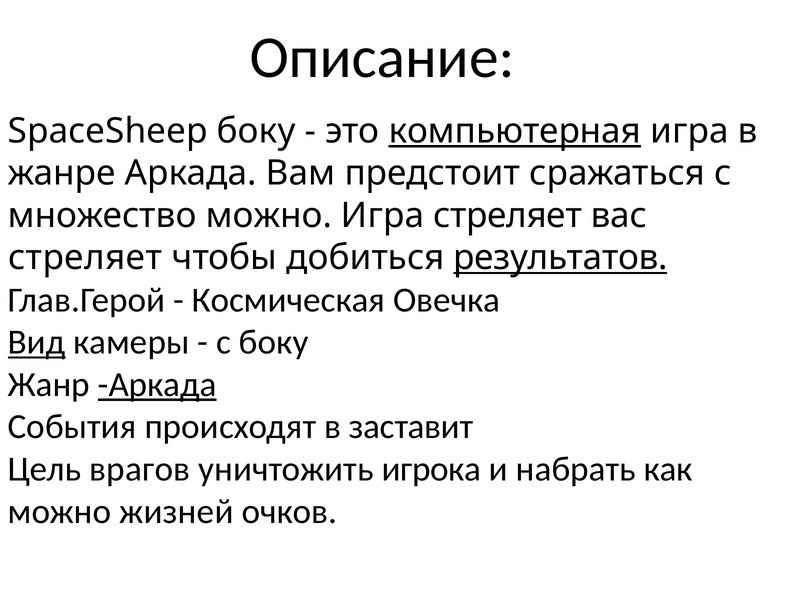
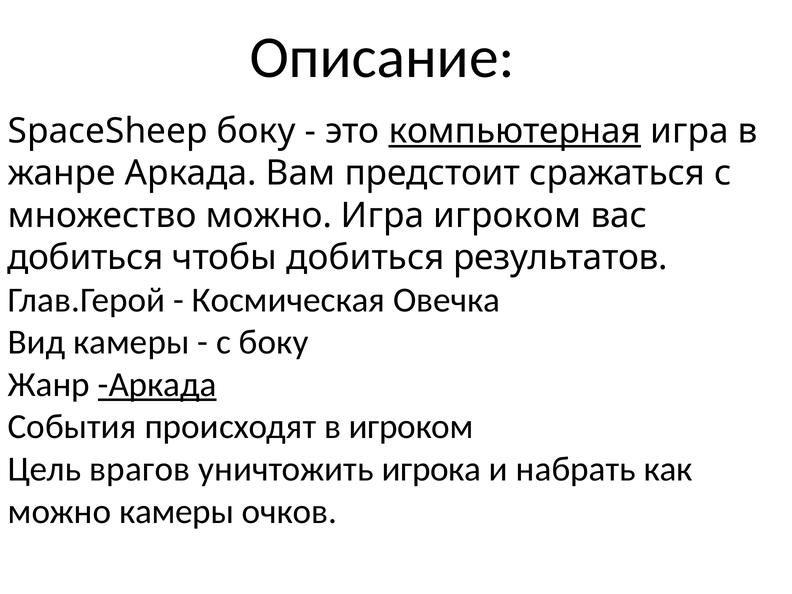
Игра стреляет: стреляет -> игроком (507, 216)
стреляет: стреляет -> добиться (85, 258)
результатов underline: present -> none (561, 258)
Вид underline: present -> none (37, 342)
в заставит: заставит -> игроком (411, 427)
можно жизней: жизней -> камеры (177, 511)
